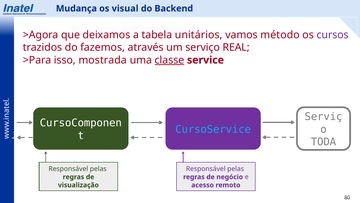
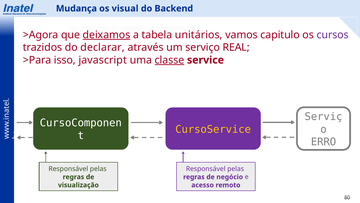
deixamos underline: none -> present (107, 35)
método: método -> capitulo (280, 35)
fazemos: fazemos -> declarar (103, 47)
mostrada: mostrada -> javascript (103, 60)
CursoService colour: light blue -> yellow (213, 129)
TODA: TODA -> ERRO (323, 142)
